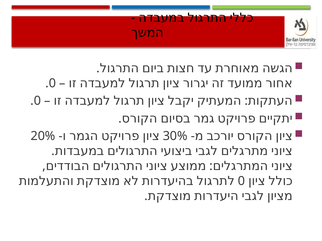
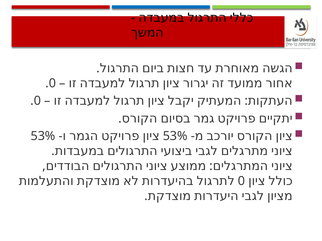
20%: 20% -> 53% (43, 136)
30%: 30% -> 53% (175, 136)
